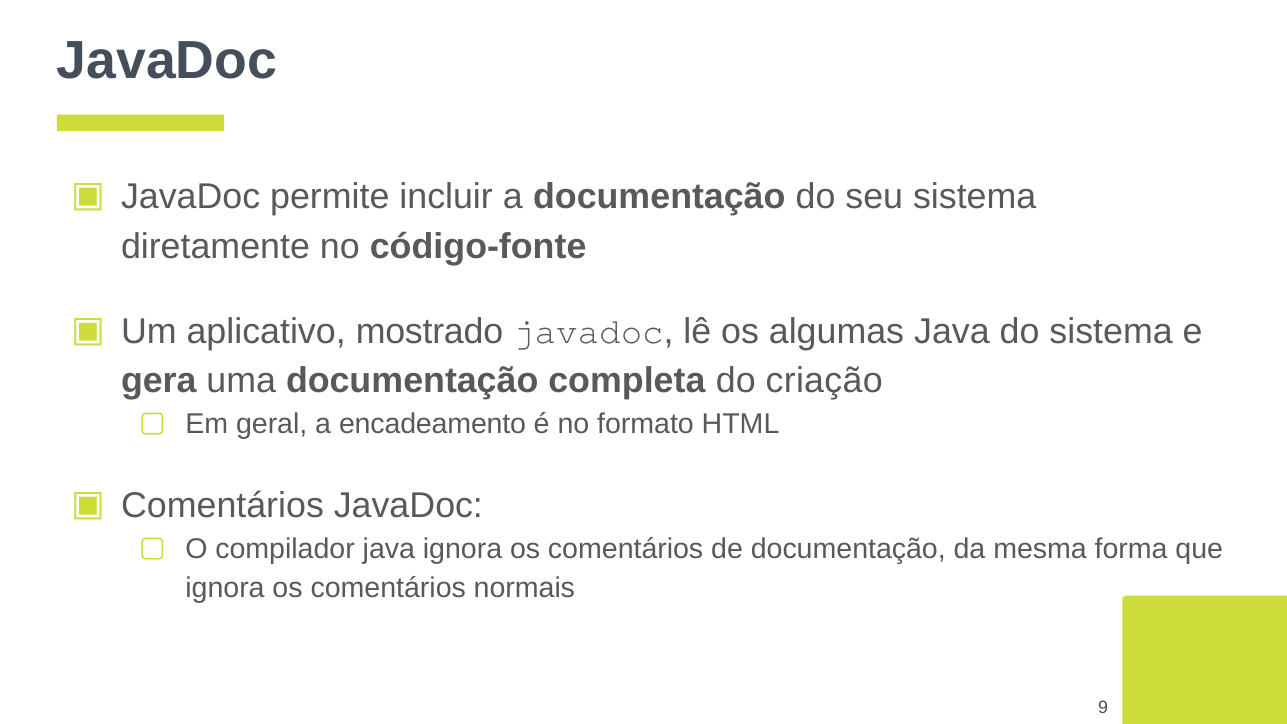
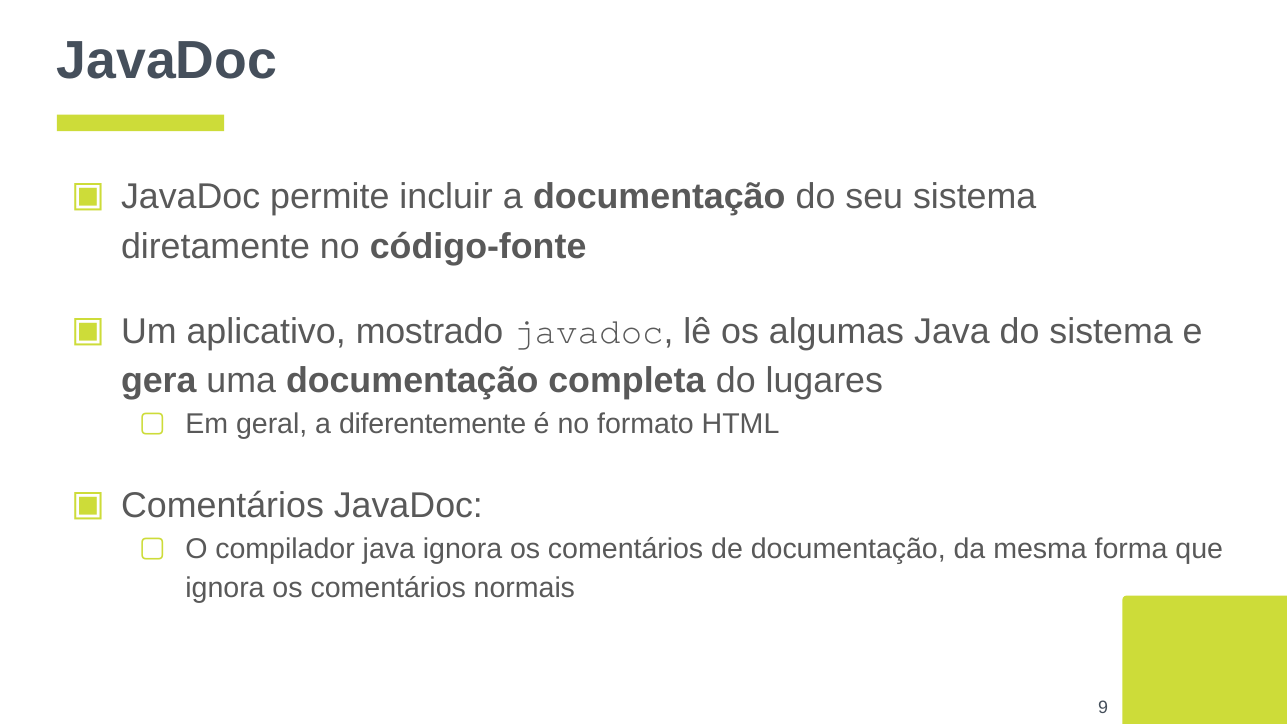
criação: criação -> lugares (824, 381)
encadeamento: encadeamento -> diferentemente (433, 424)
